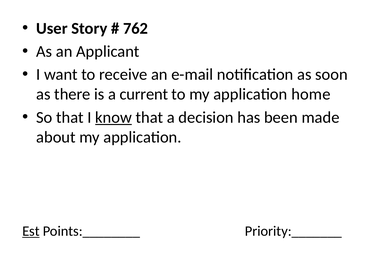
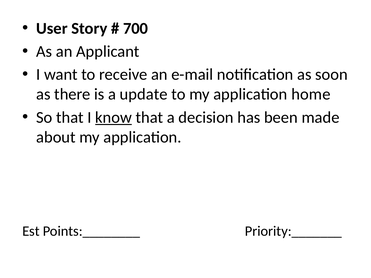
762: 762 -> 700 (136, 28)
current: current -> update (144, 94)
Est underline: present -> none (31, 231)
